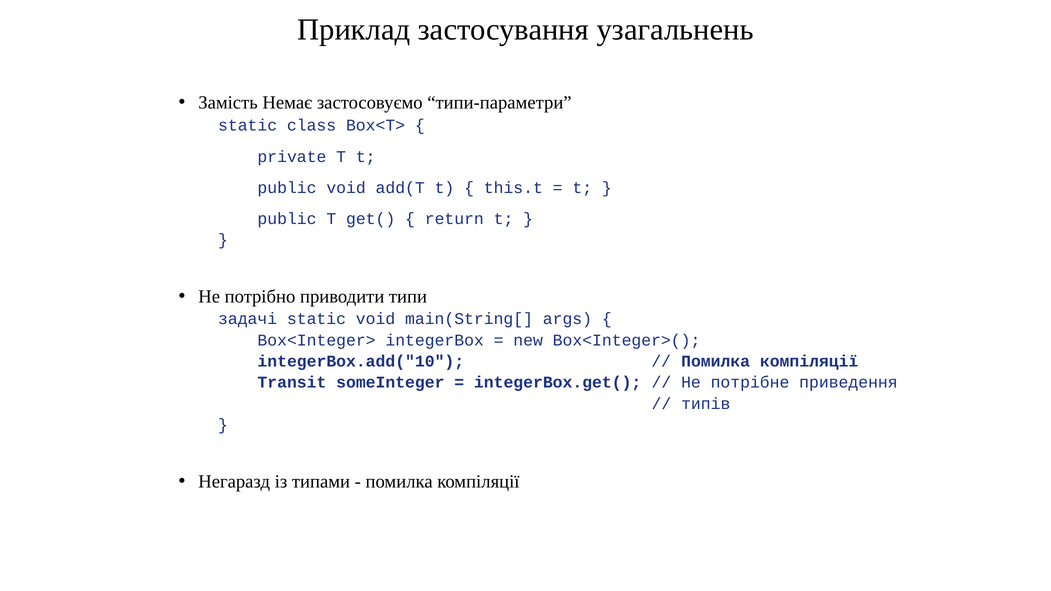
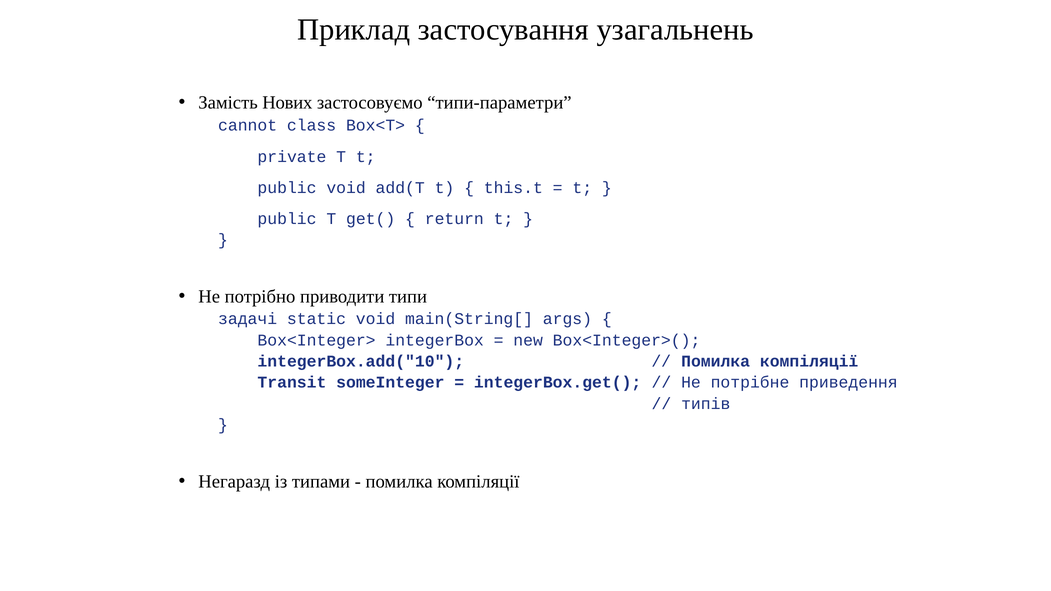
Немає: Немає -> Нових (287, 103)
static: static -> cannot (248, 125)
